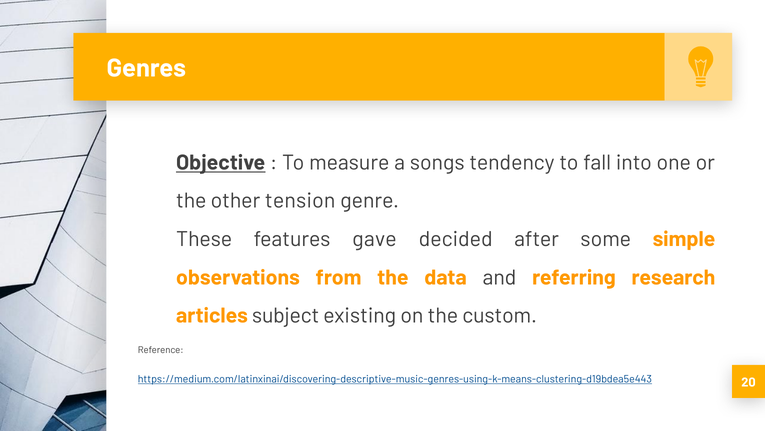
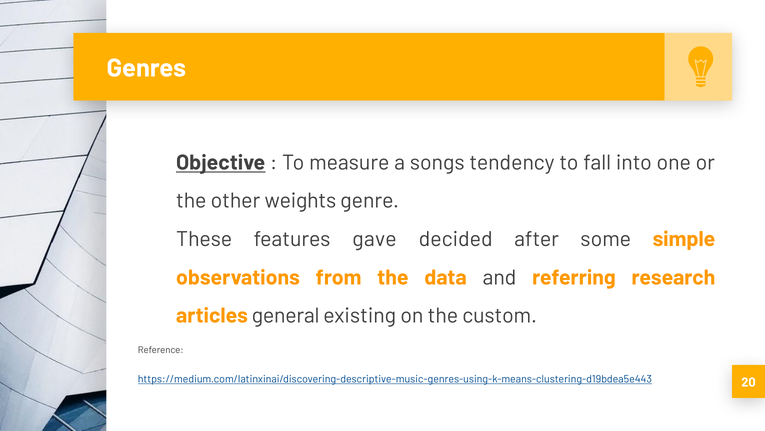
tension: tension -> weights (300, 201)
subject: subject -> general (286, 315)
